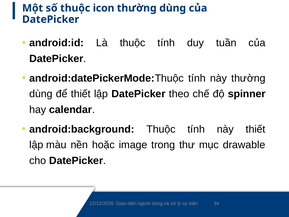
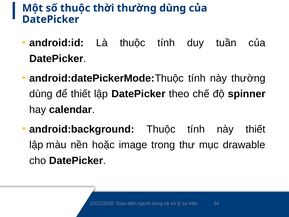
icon: icon -> thời (104, 8)
